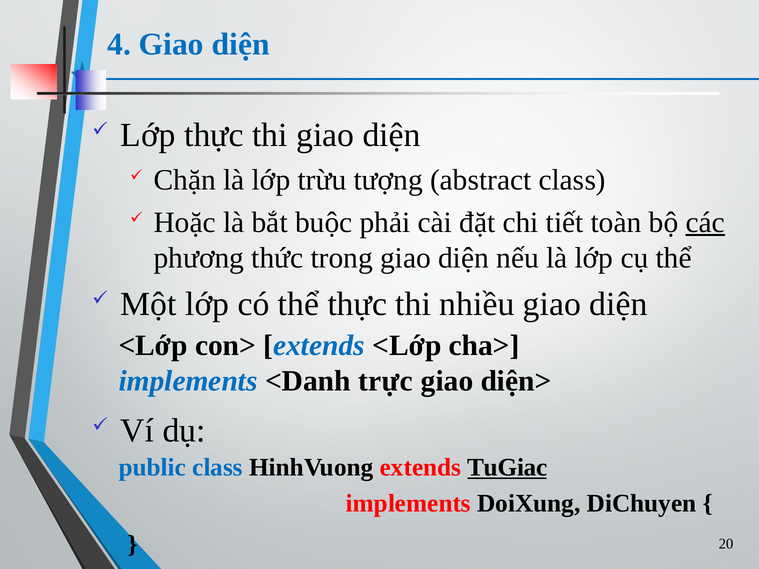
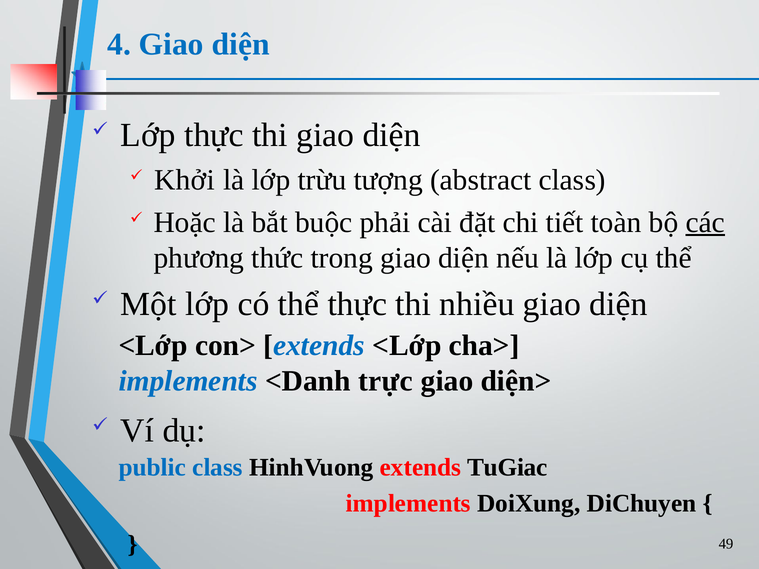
Chặn: Chặn -> Khởi (185, 180)
TuGiac underline: present -> none (507, 467)
20: 20 -> 49 (726, 544)
